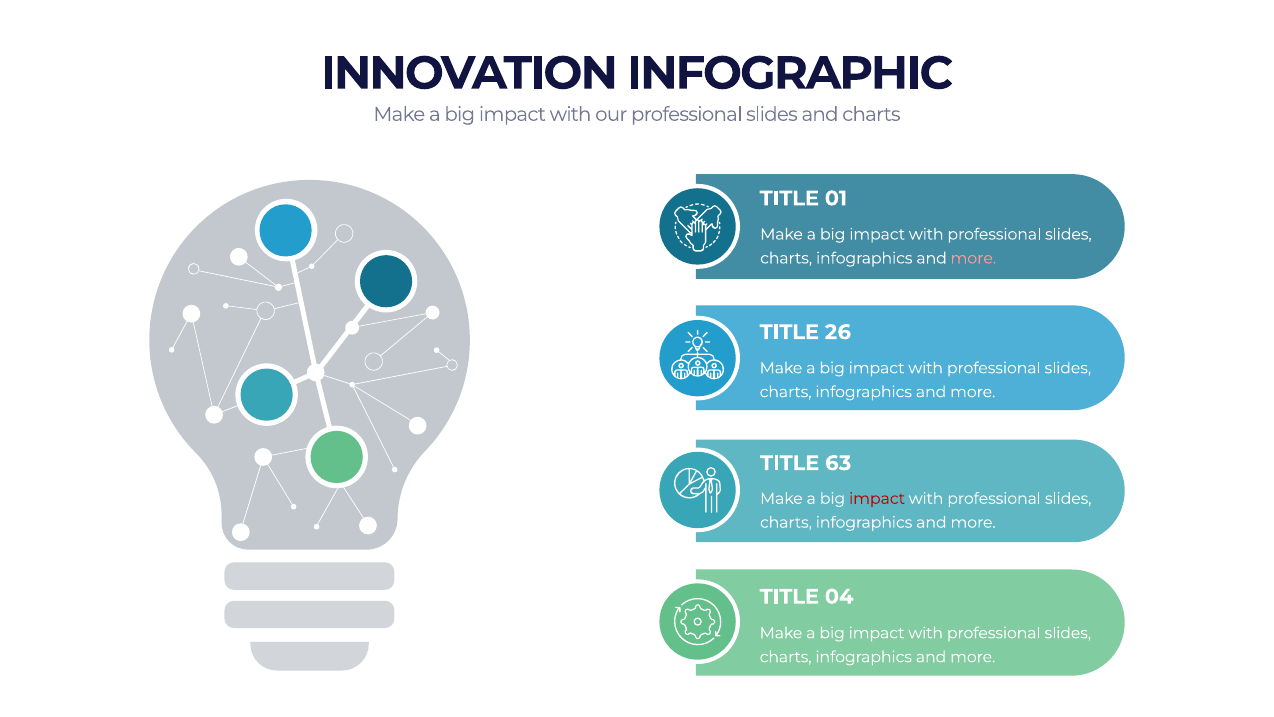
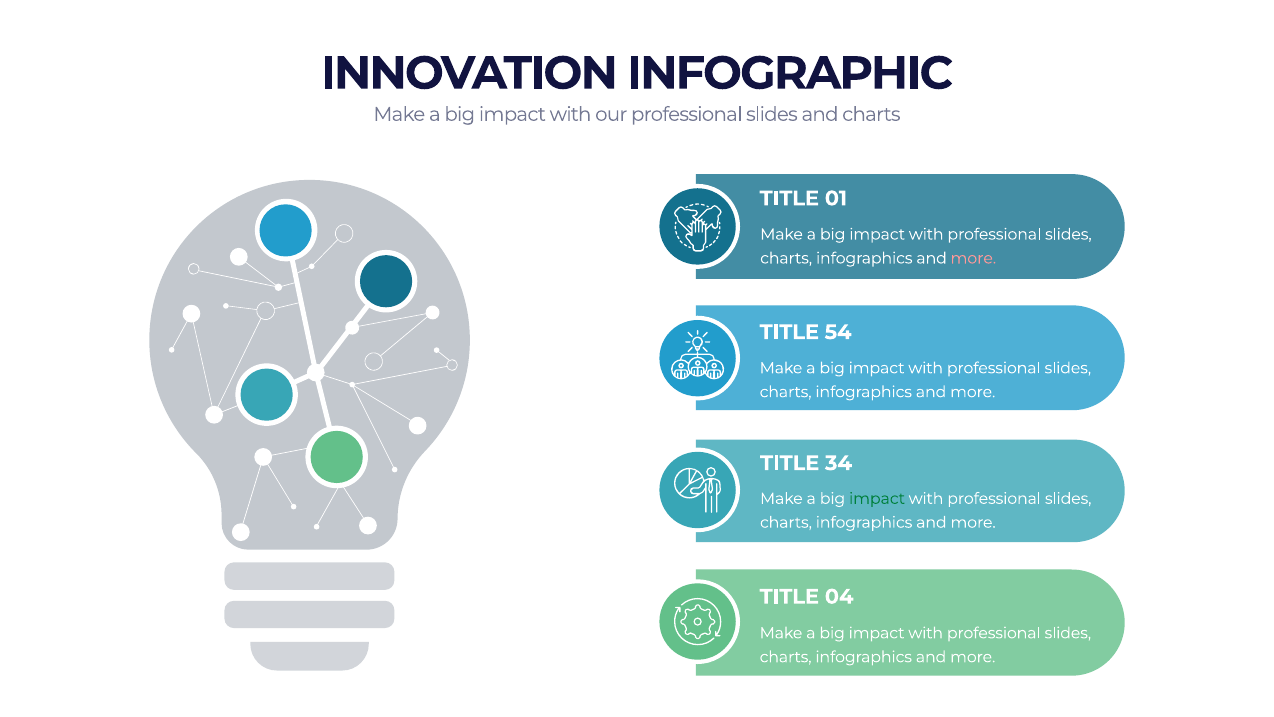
26: 26 -> 54 (838, 332)
63: 63 -> 34 (838, 463)
impact colour: red -> green (877, 498)
